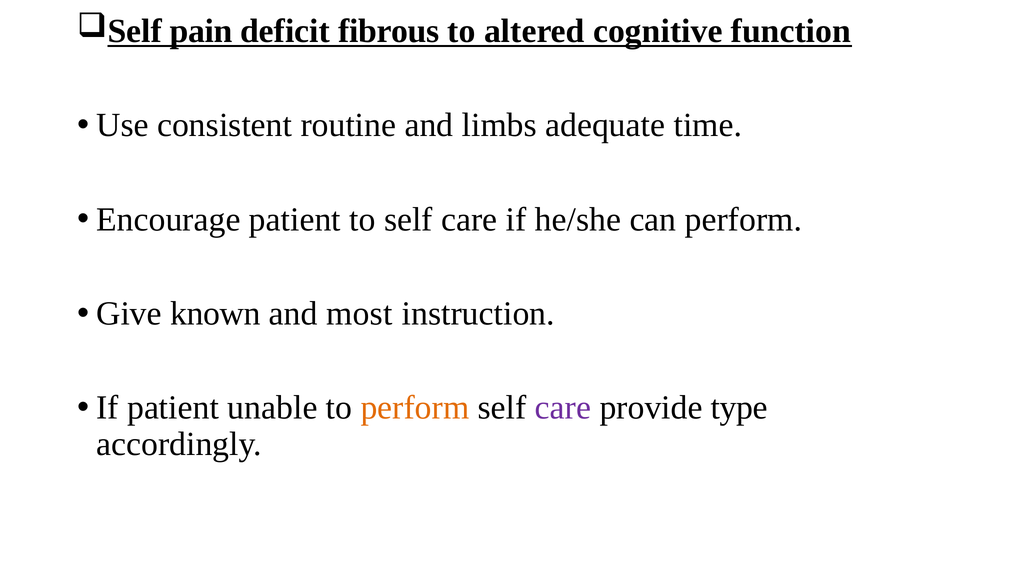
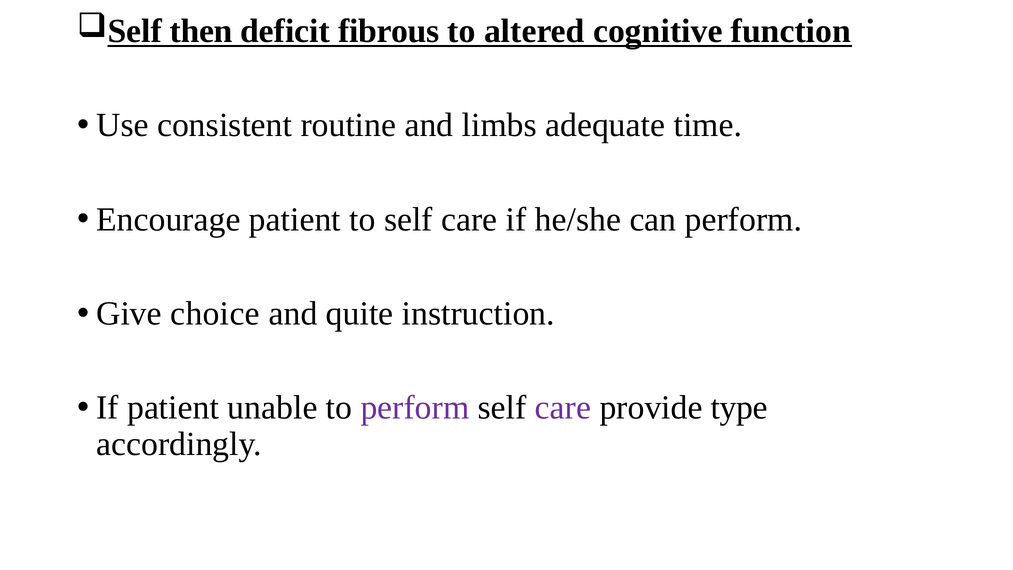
pain: pain -> then (201, 31)
known: known -> choice (215, 313)
most: most -> quite (360, 313)
perform colour: orange -> purple (415, 408)
